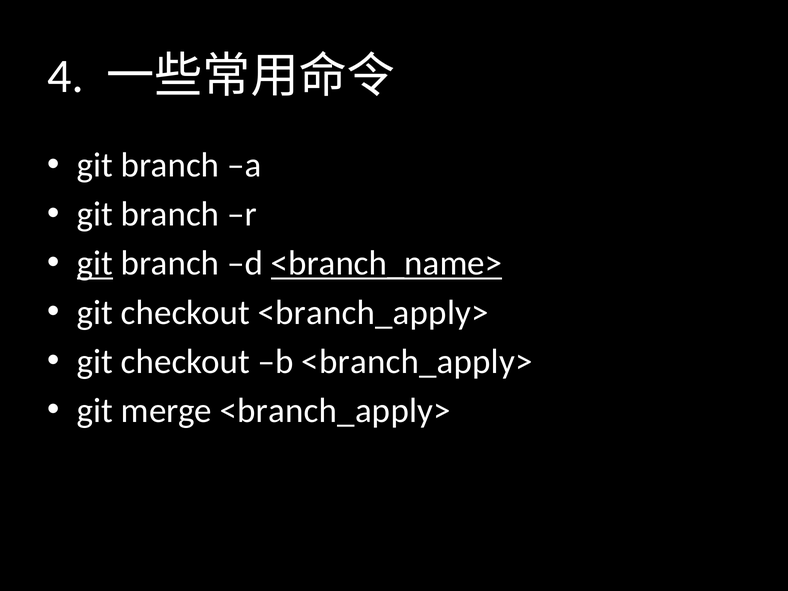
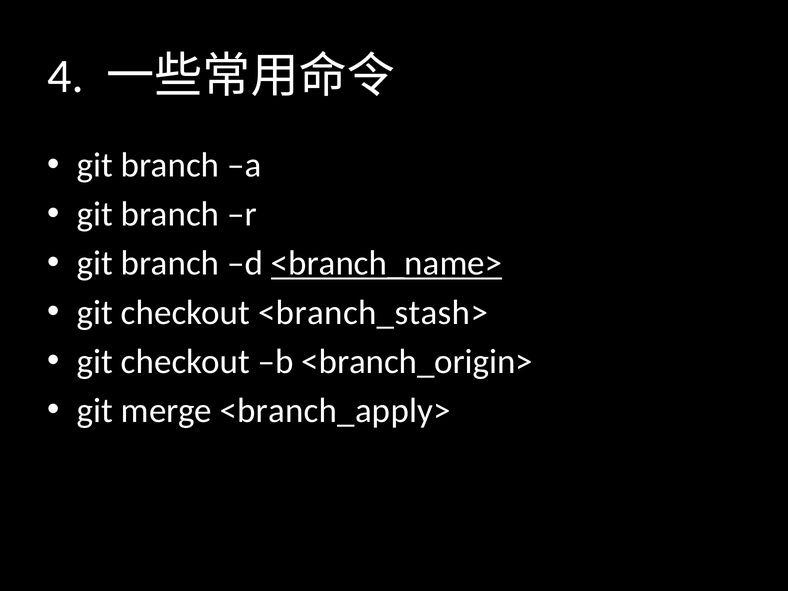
git underline: present -> none (95, 263)
checkout <branch_apply>: <branch_apply> -> <branch_stash> (373, 312)
b <branch_apply>: <branch_apply> -> <branch_origin> (417, 362)
